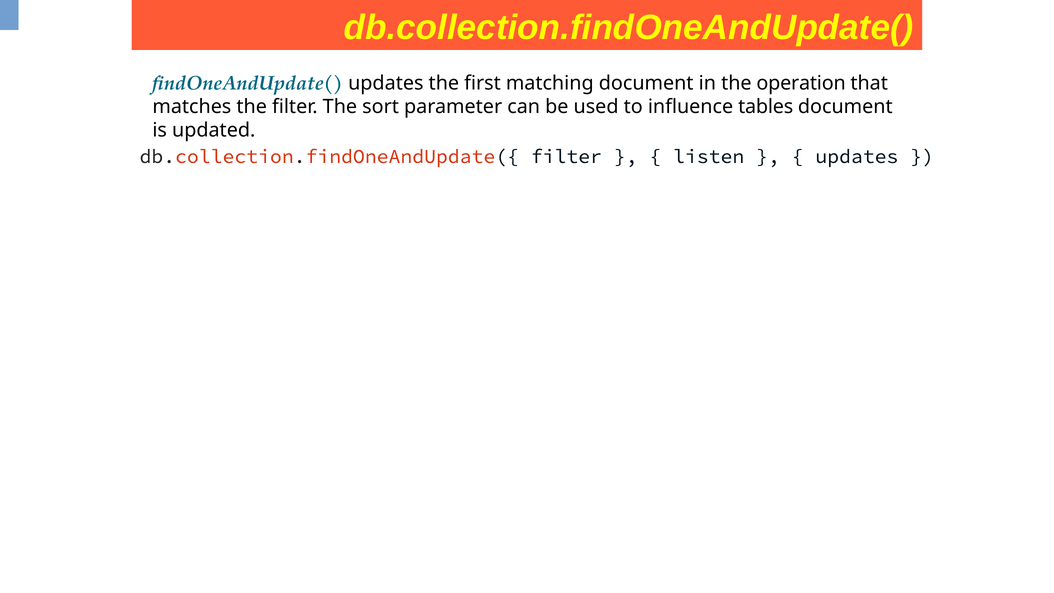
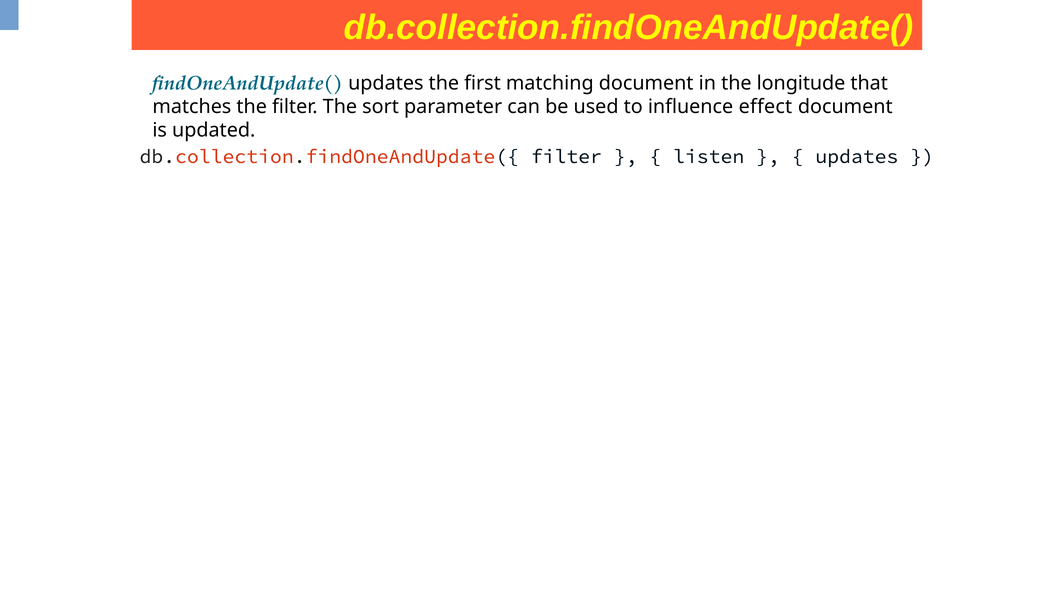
operation: operation -> longitude (801, 83)
tables: tables -> effect (765, 107)
